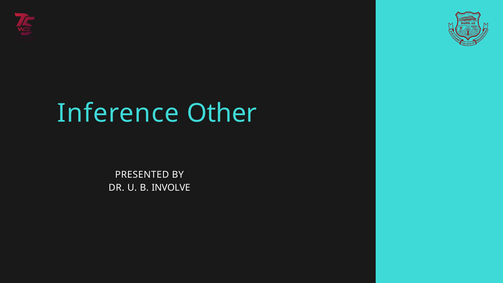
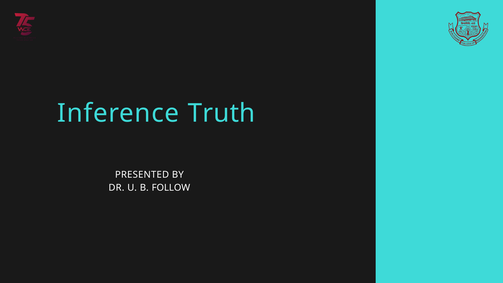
Other: Other -> Truth (222, 113)
INVOLVE: INVOLVE -> FOLLOW (171, 188)
